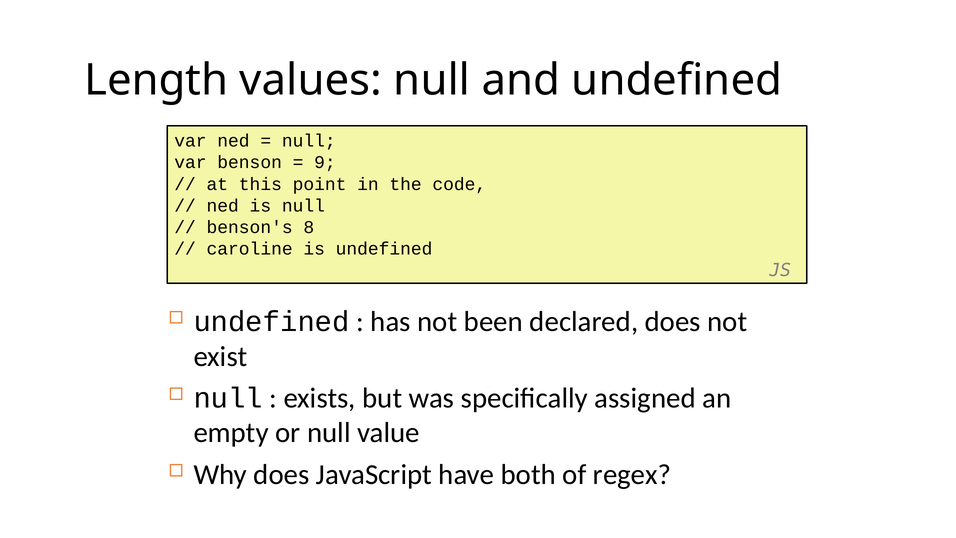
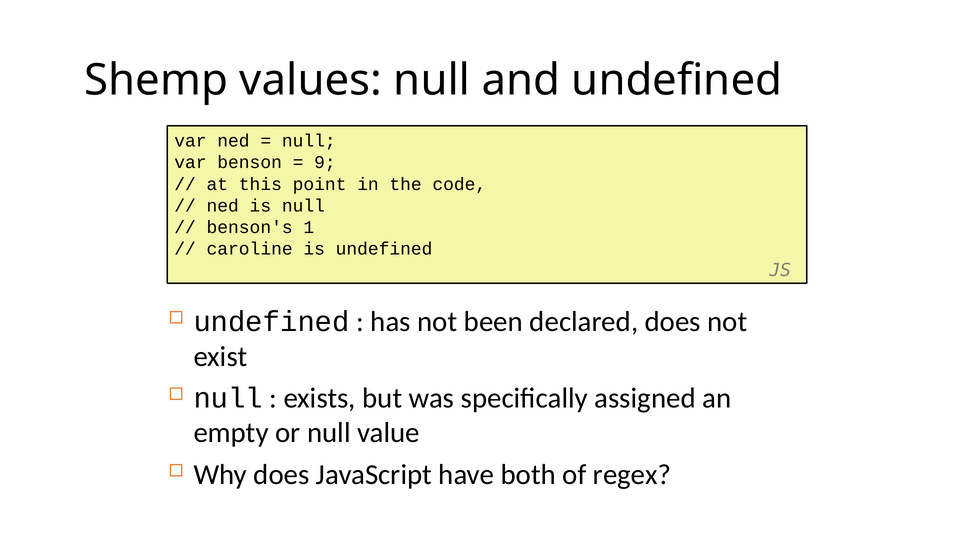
Length: Length -> Shemp (156, 80)
8: 8 -> 1 (309, 227)
